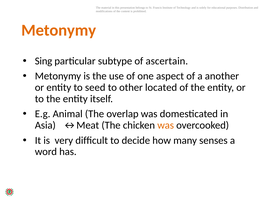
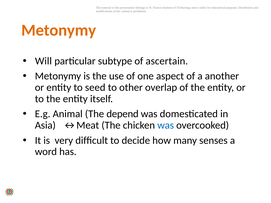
Sing: Sing -> Will (43, 61)
located: located -> overlap (161, 88)
overlap: overlap -> depend (123, 114)
was colour: orange -> blue (166, 125)
